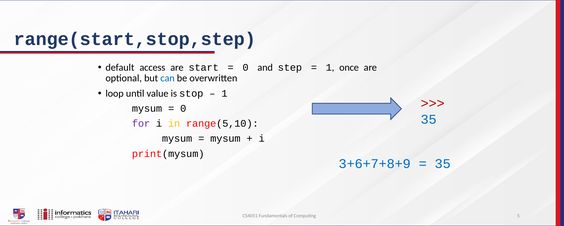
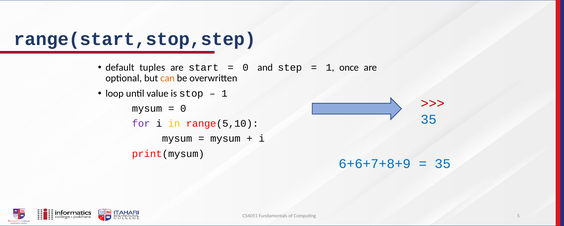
access: access -> tuples (152, 67)
can colour: blue -> orange (168, 78)
3+6+7+8+9: 3+6+7+8+9 -> 6+6+7+8+9 (375, 163)
